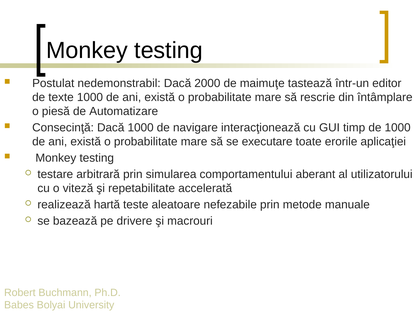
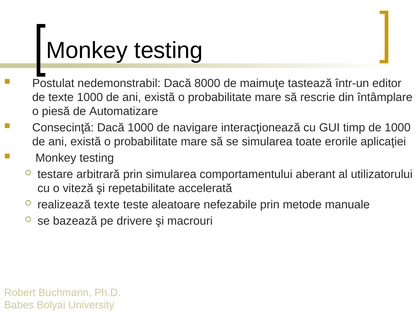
2000: 2000 -> 8000 (207, 83)
se executare: executare -> simularea (267, 142)
realizează hartă: hartă -> texte (107, 205)
